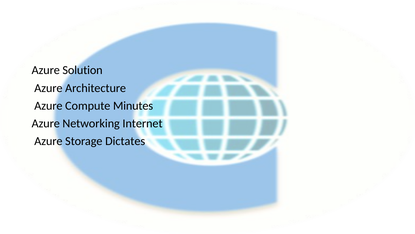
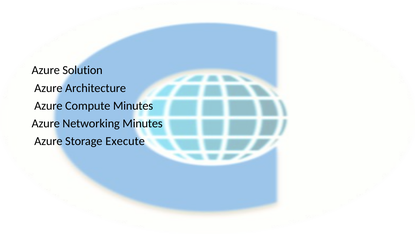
Networking Internet: Internet -> Minutes (143, 123)
Dictates: Dictates -> Execute (125, 141)
